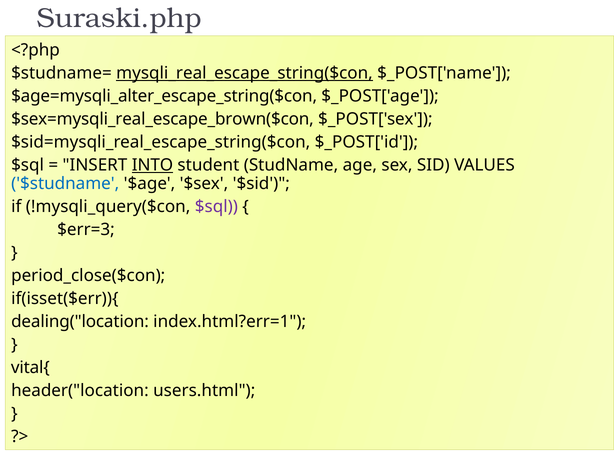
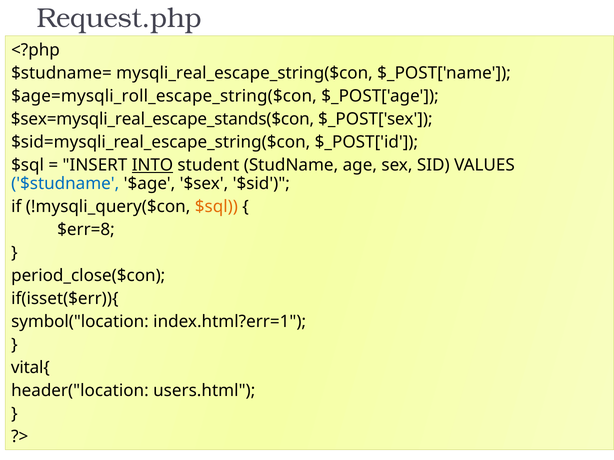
Suraski.php: Suraski.php -> Request.php (119, 18)
mysqli_real_escape_string($con underline: present -> none (245, 73)
$age=mysqli_alter_escape_string($con: $age=mysqli_alter_escape_string($con -> $age=mysqli_roll_escape_string($con (164, 96)
$sex=mysqli_real_escape_brown($con: $sex=mysqli_real_escape_brown($con -> $sex=mysqli_real_escape_stands($con (162, 119)
$sql colour: purple -> orange (216, 207)
$err=3: $err=3 -> $err=8 (86, 230)
dealing("location: dealing("location -> symbol("location (80, 322)
